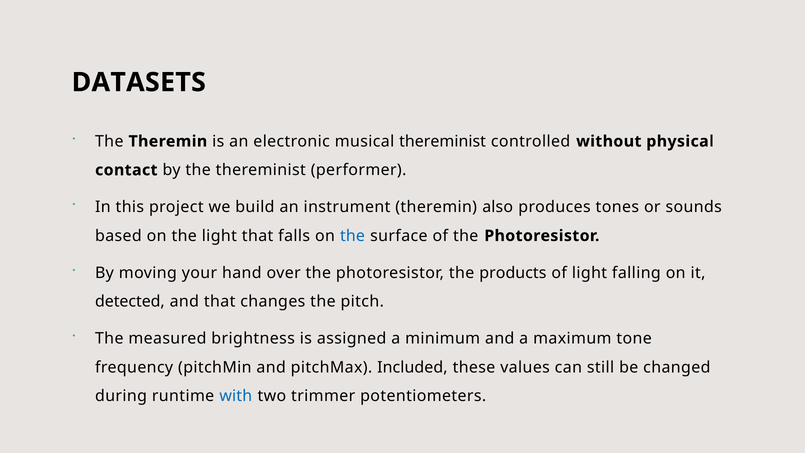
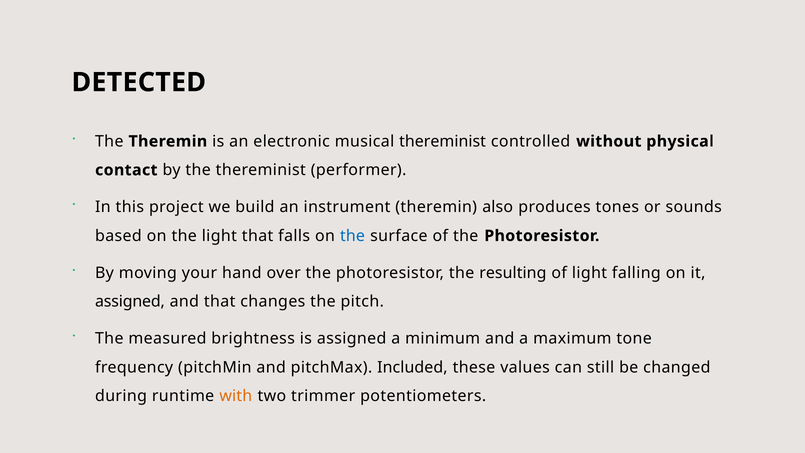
DATASETS: DATASETS -> DETECTED (139, 82)
products: products -> resulting (513, 273)
detected: detected -> assigned (130, 301)
with colour: blue -> orange (236, 396)
